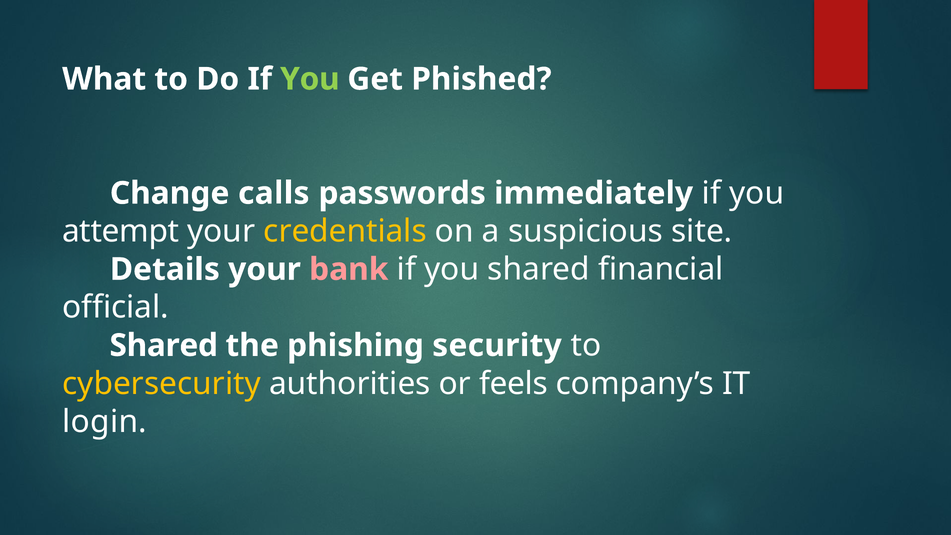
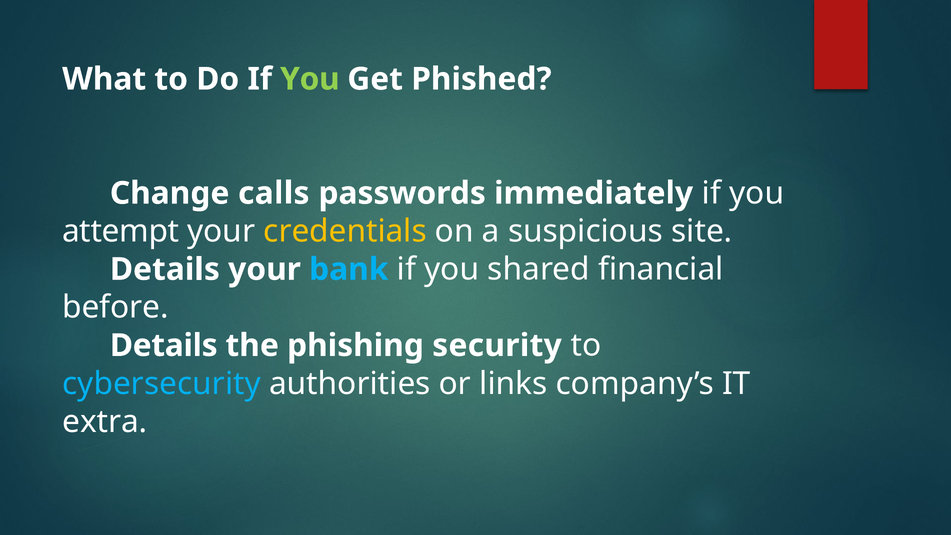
bank colour: pink -> light blue (349, 269)
official: official -> before (115, 307)
Shared: Shared -> Details (164, 345)
cybersecurity colour: yellow -> light blue (161, 384)
feels: feels -> links (513, 384)
login: login -> extra (105, 422)
